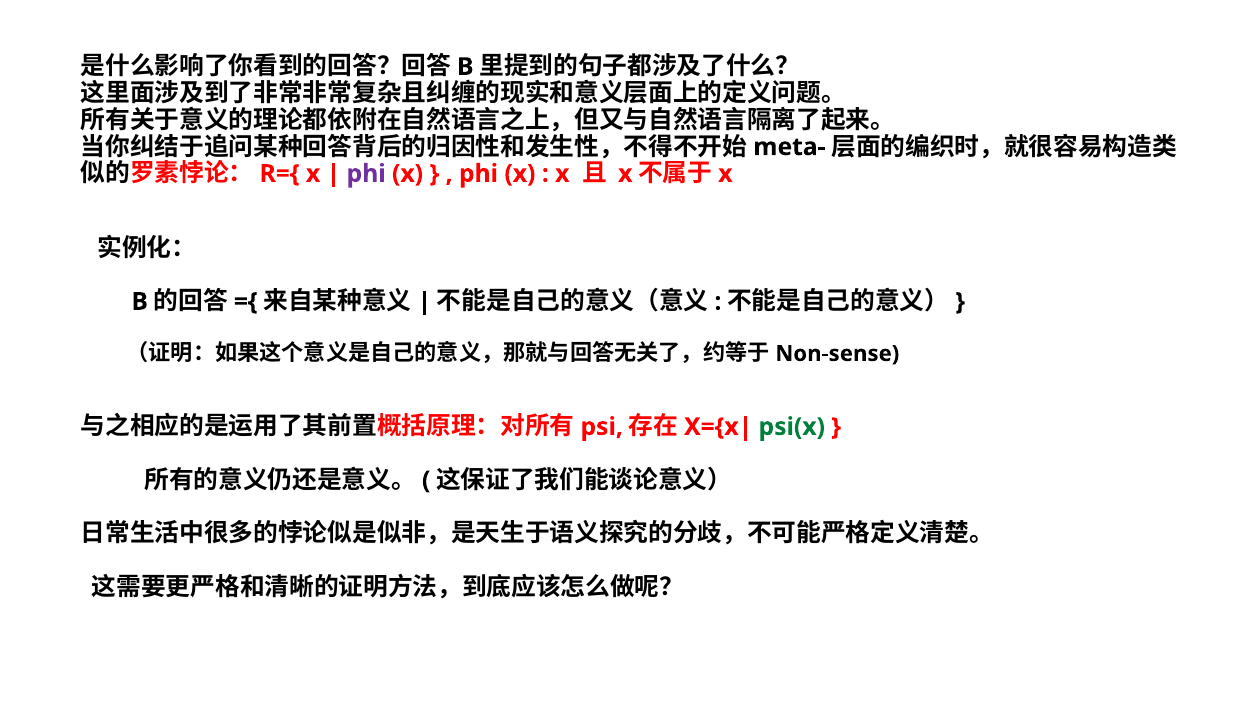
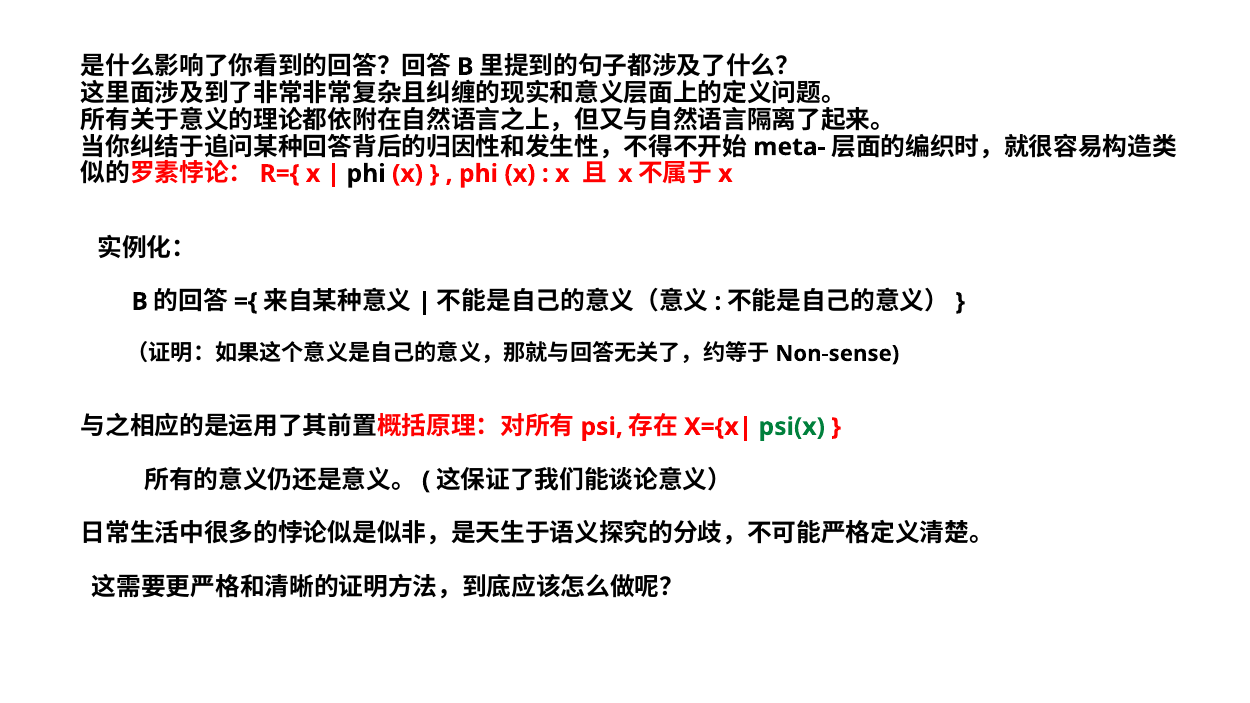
phi colour: purple -> black (366, 174)
